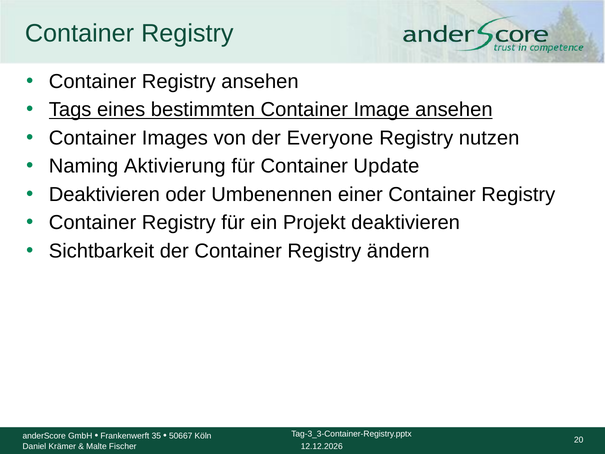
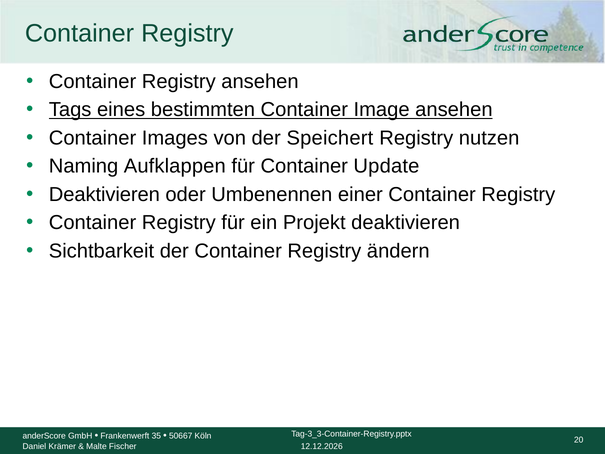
Everyone: Everyone -> Speichert (330, 138)
Aktivierung: Aktivierung -> Aufklappen (175, 166)
